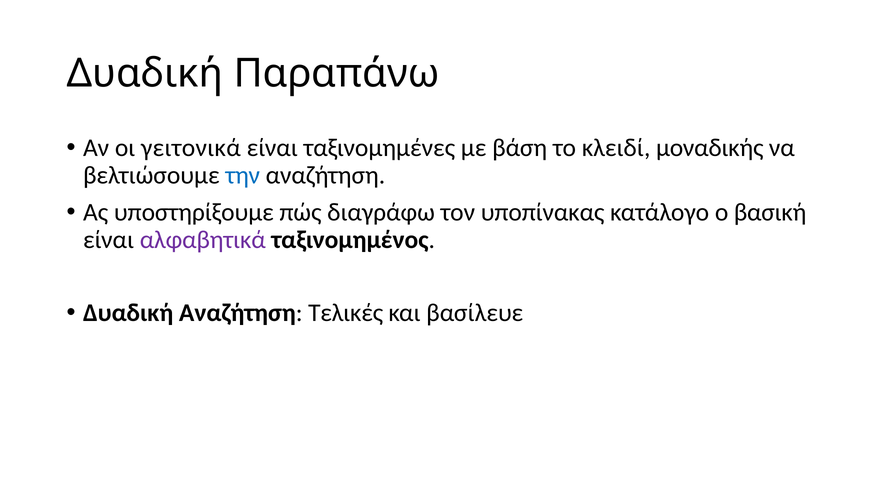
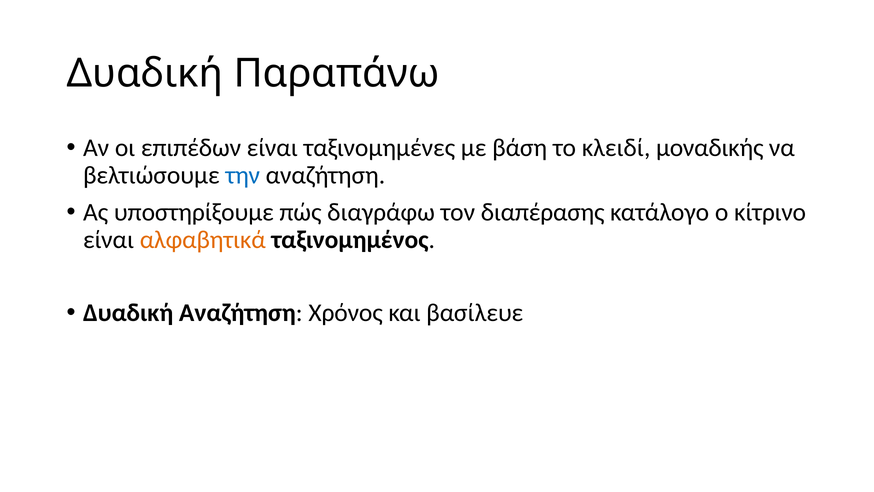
γειτονικά: γειτονικά -> επιπέδων (191, 148)
υποπίνακας: υποπίνακας -> διαπέρασης (543, 212)
βασική: βασική -> κίτρινο (770, 212)
αλφαβητικά colour: purple -> orange (203, 239)
Τελικές: Τελικές -> Χρόνος (346, 313)
